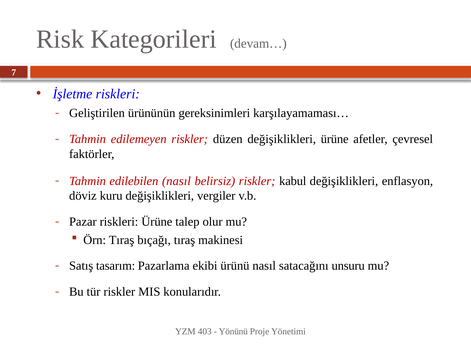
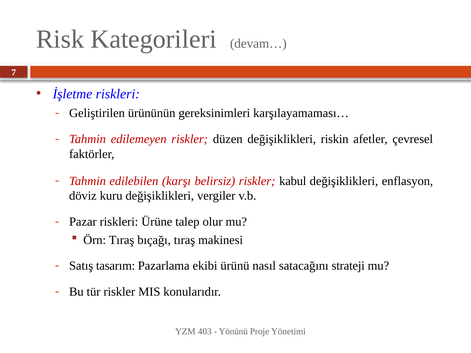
değişiklikleri ürüne: ürüne -> riskin (335, 139)
edilebilen nasıl: nasıl -> karşı (176, 181)
unsuru: unsuru -> strateji (348, 266)
